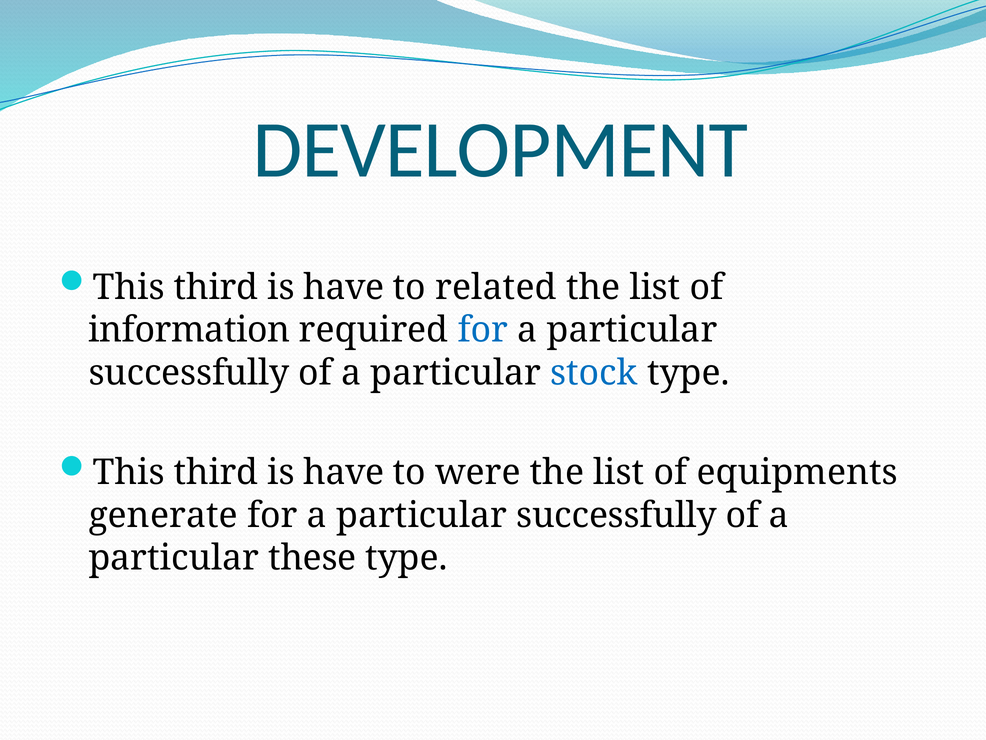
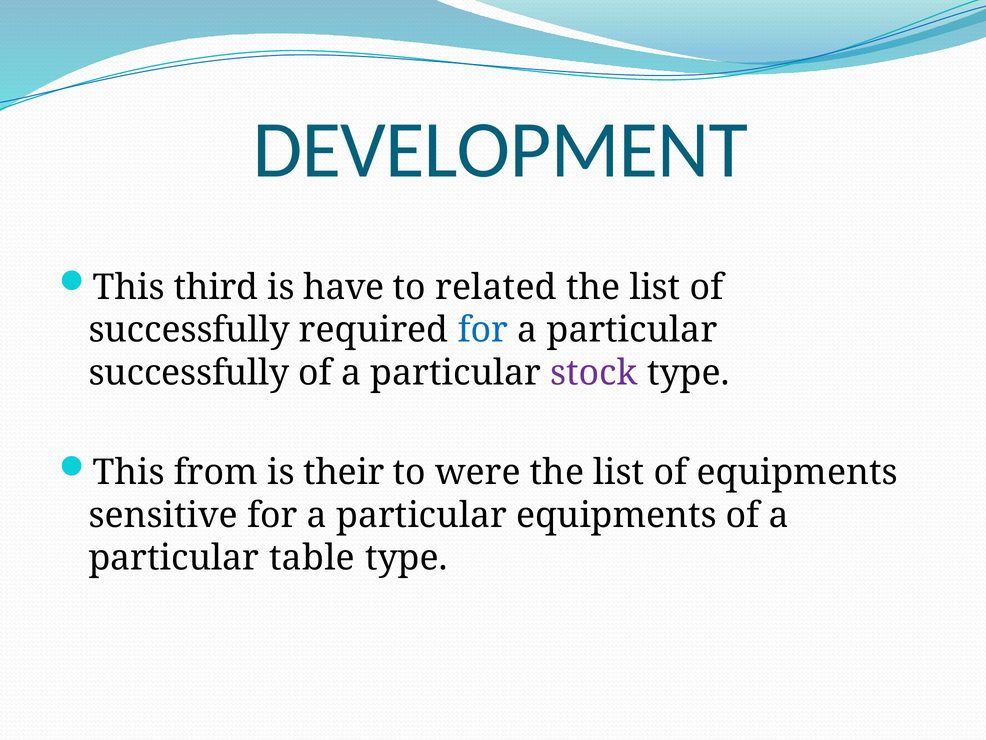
information: information -> successfully (189, 330)
stock colour: blue -> purple (594, 373)
third: third -> from (216, 472)
have: have -> their (344, 472)
generate: generate -> sensitive (163, 515)
successfully: successfully -> equipments (616, 515)
these: these -> table (312, 558)
